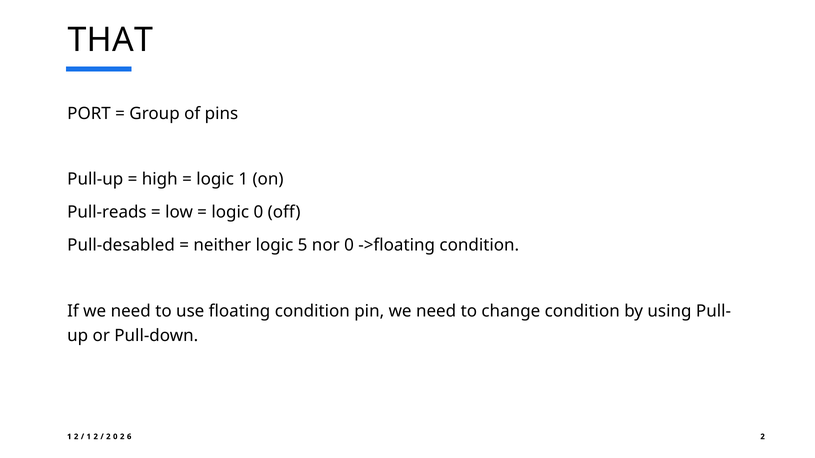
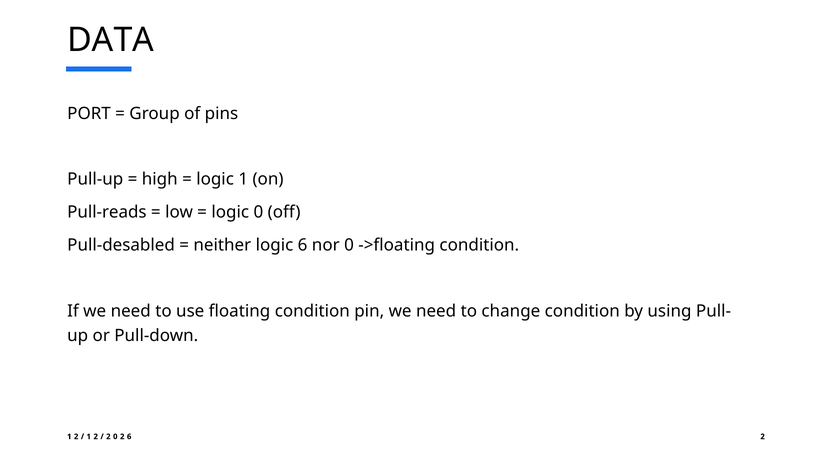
THAT: THAT -> DATA (111, 40)
logic 5: 5 -> 6 (303, 245)
